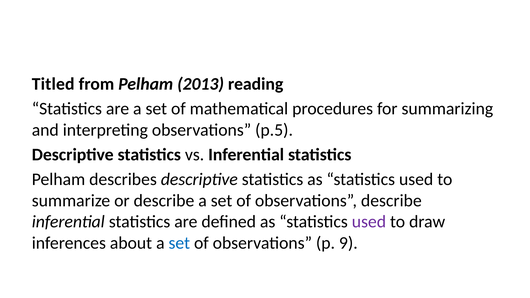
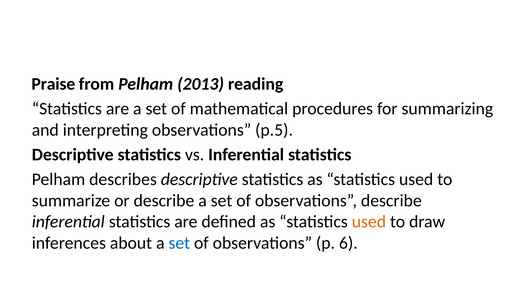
Titled: Titled -> Praise (53, 84)
used colour: purple -> orange (369, 222)
9: 9 -> 6 (348, 243)
